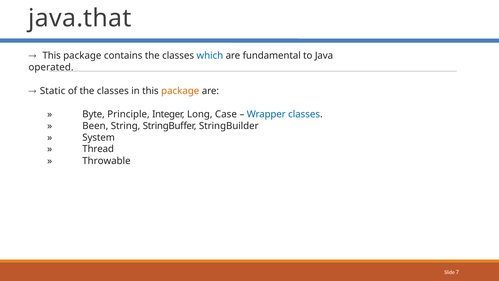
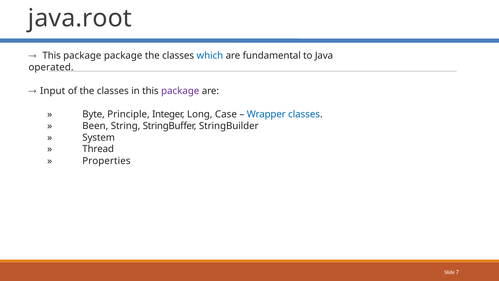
java.that: java.that -> java.root (80, 18)
package contains: contains -> package (123, 56)
Static: Static -> Input (53, 91)
package colour: orange -> purple (180, 91)
Throwable: Throwable -> Properties (106, 161)
